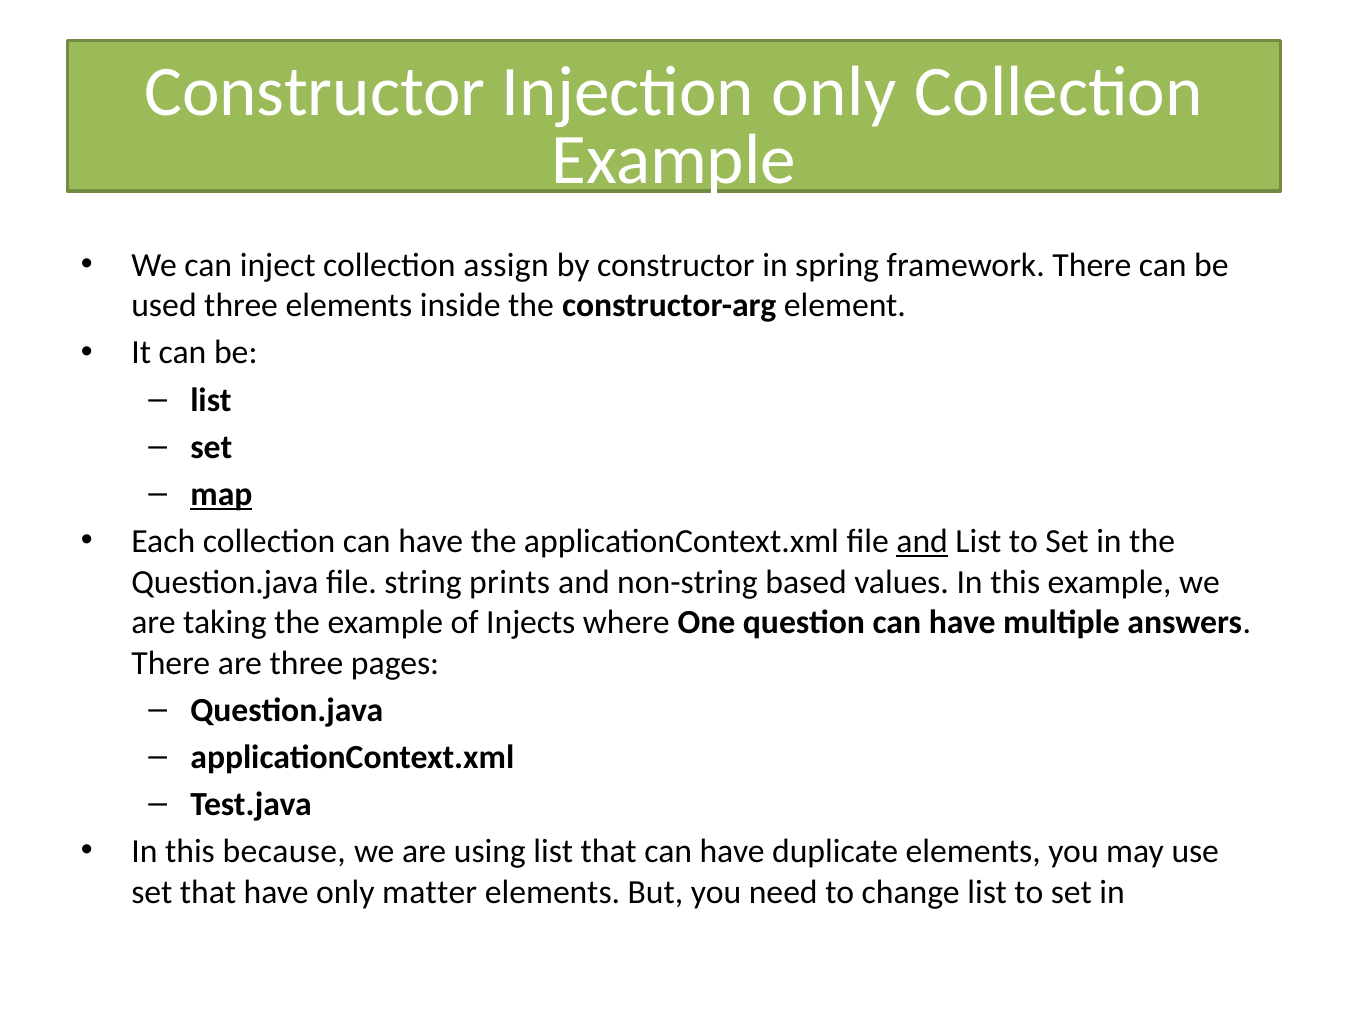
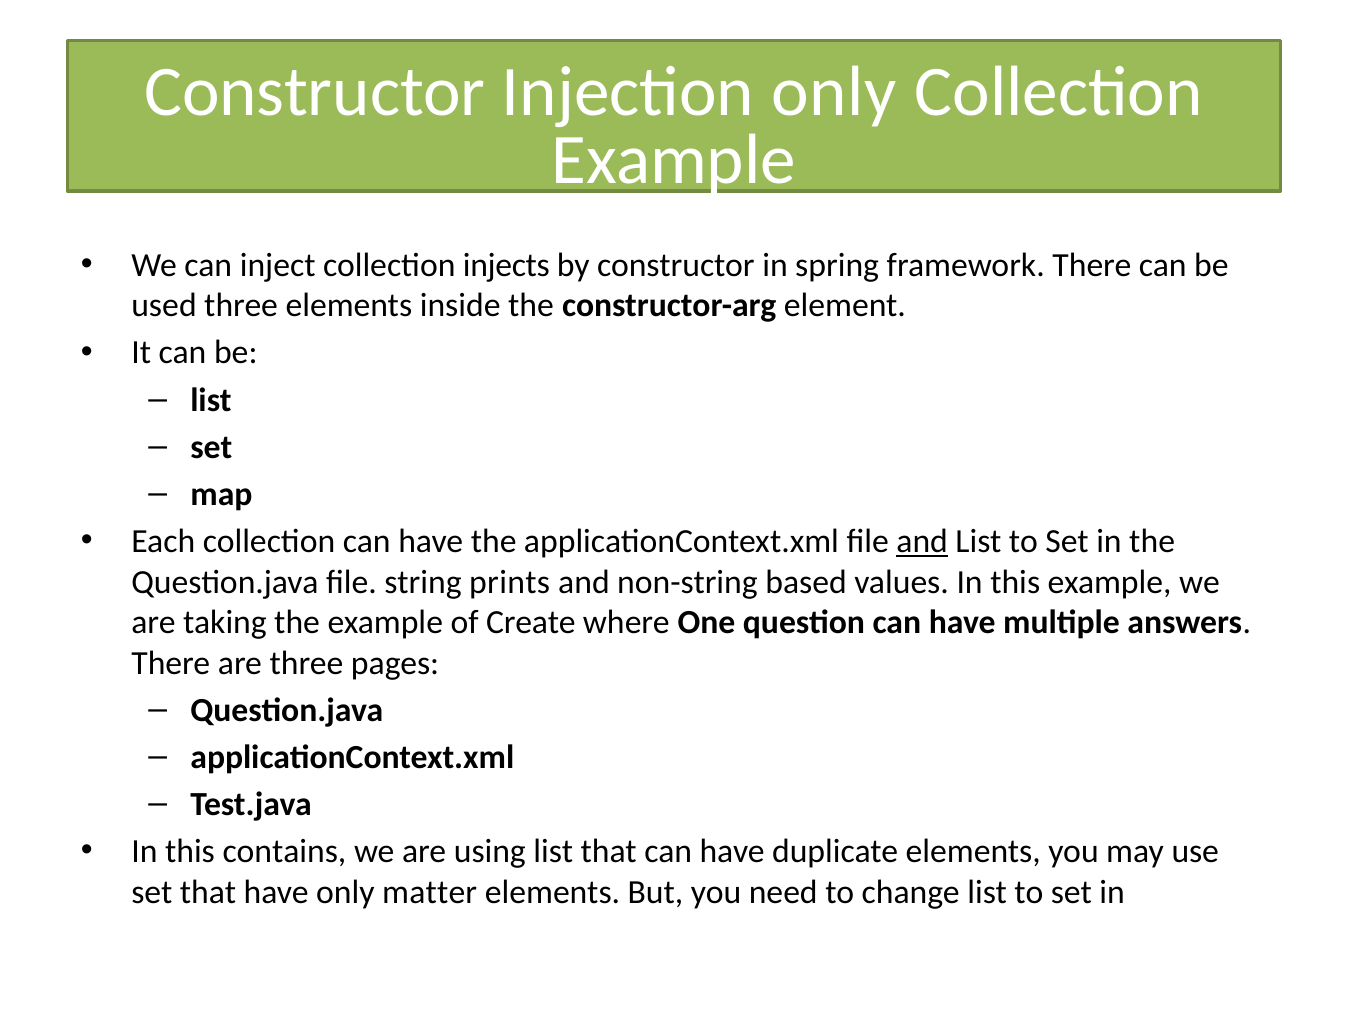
assign: assign -> injects (506, 265)
map underline: present -> none (221, 494)
Injects: Injects -> Create (531, 622)
because: because -> contains (284, 852)
